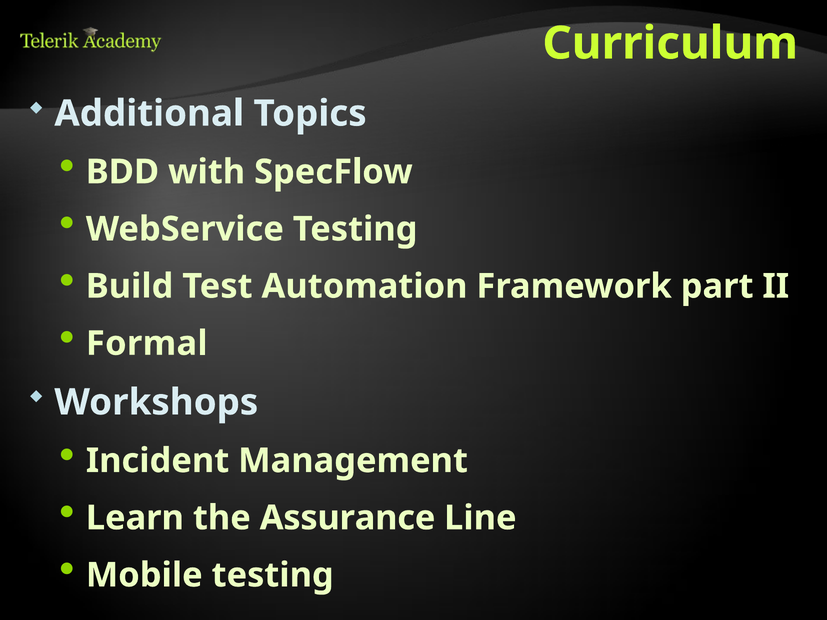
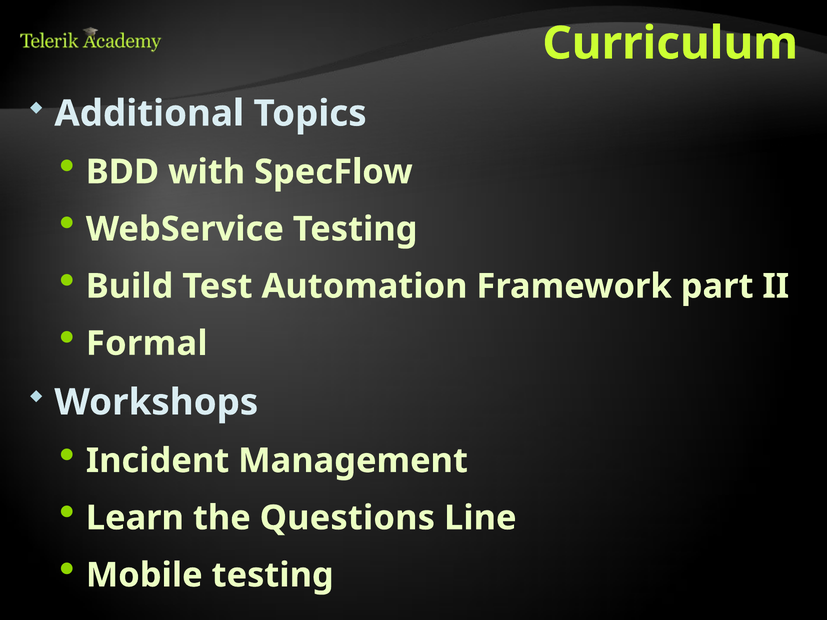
Assurance: Assurance -> Questions (347, 518)
